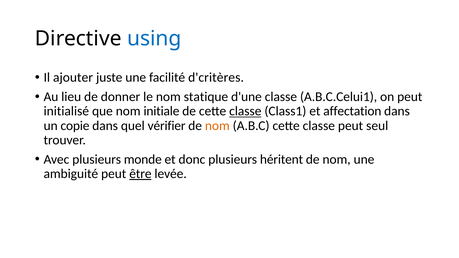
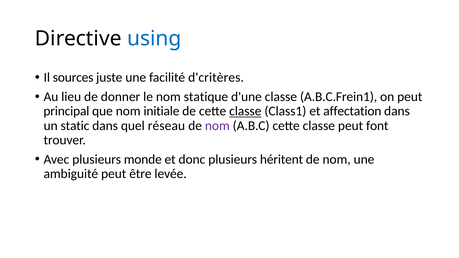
ajouter: ajouter -> sources (73, 78)
A.B.C.Celui1: A.B.C.Celui1 -> A.B.C.Frein1 (339, 97)
initialisé: initialisé -> principal (66, 111)
copie: copie -> static (75, 126)
vérifier: vérifier -> réseau (166, 126)
nom colour: orange -> purple (217, 126)
seul: seul -> font (377, 126)
être underline: present -> none (140, 174)
